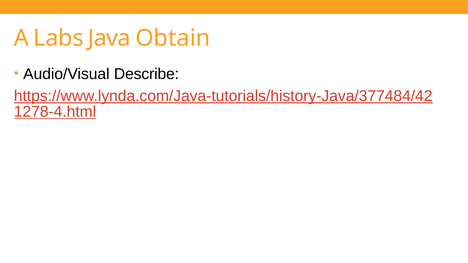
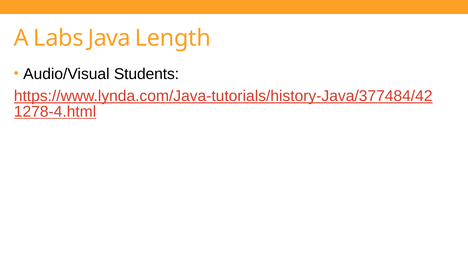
Obtain: Obtain -> Length (173, 38)
Describe: Describe -> Students (146, 74)
